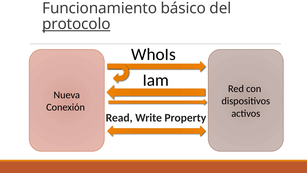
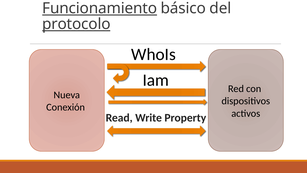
Funcionamiento underline: none -> present (100, 8)
